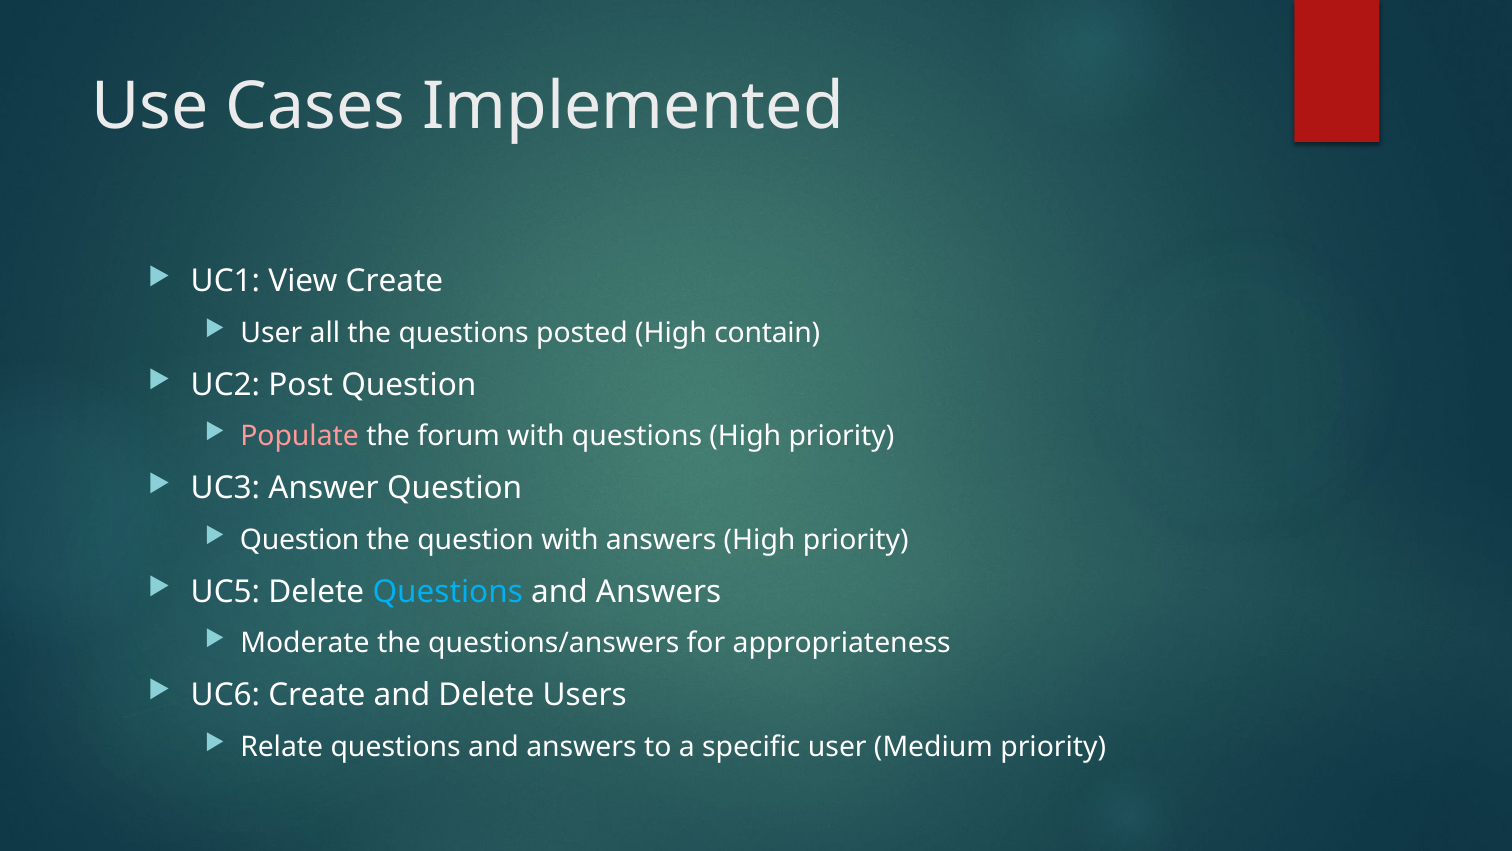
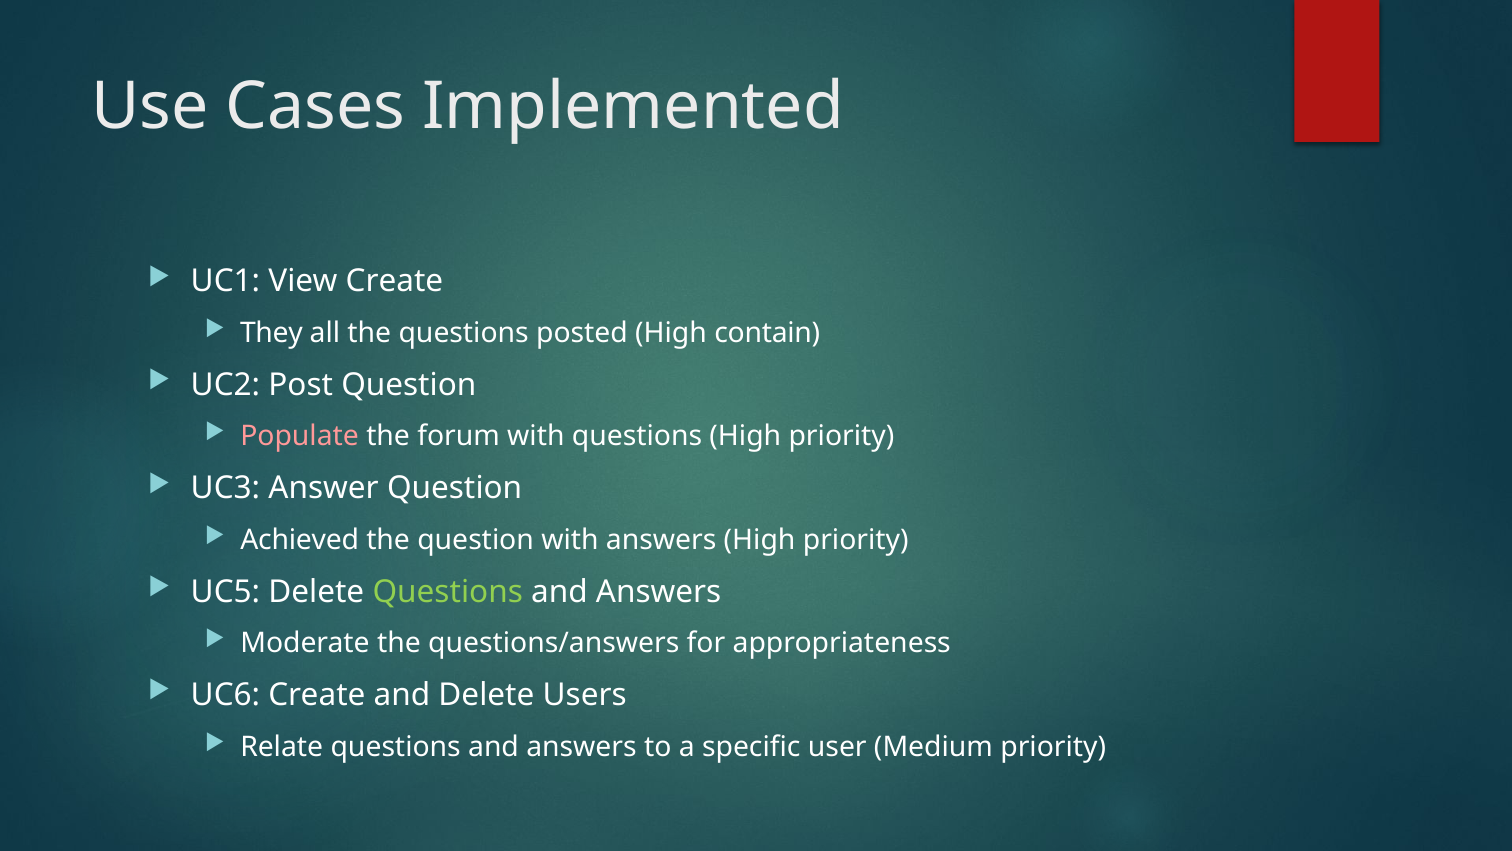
User: User -> They (271, 333)
Question: Question -> Achieved (300, 540)
Questions colour: light blue -> light green (448, 591)
